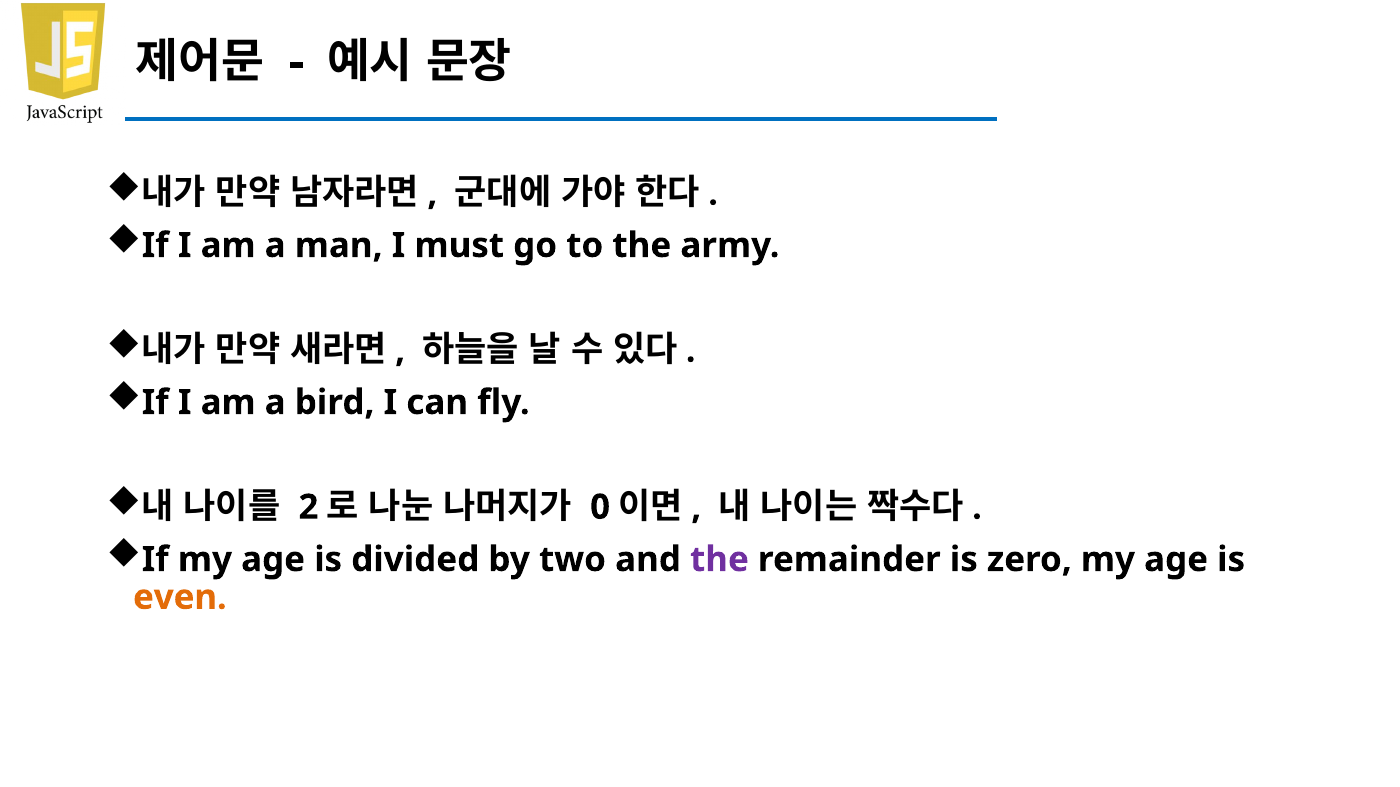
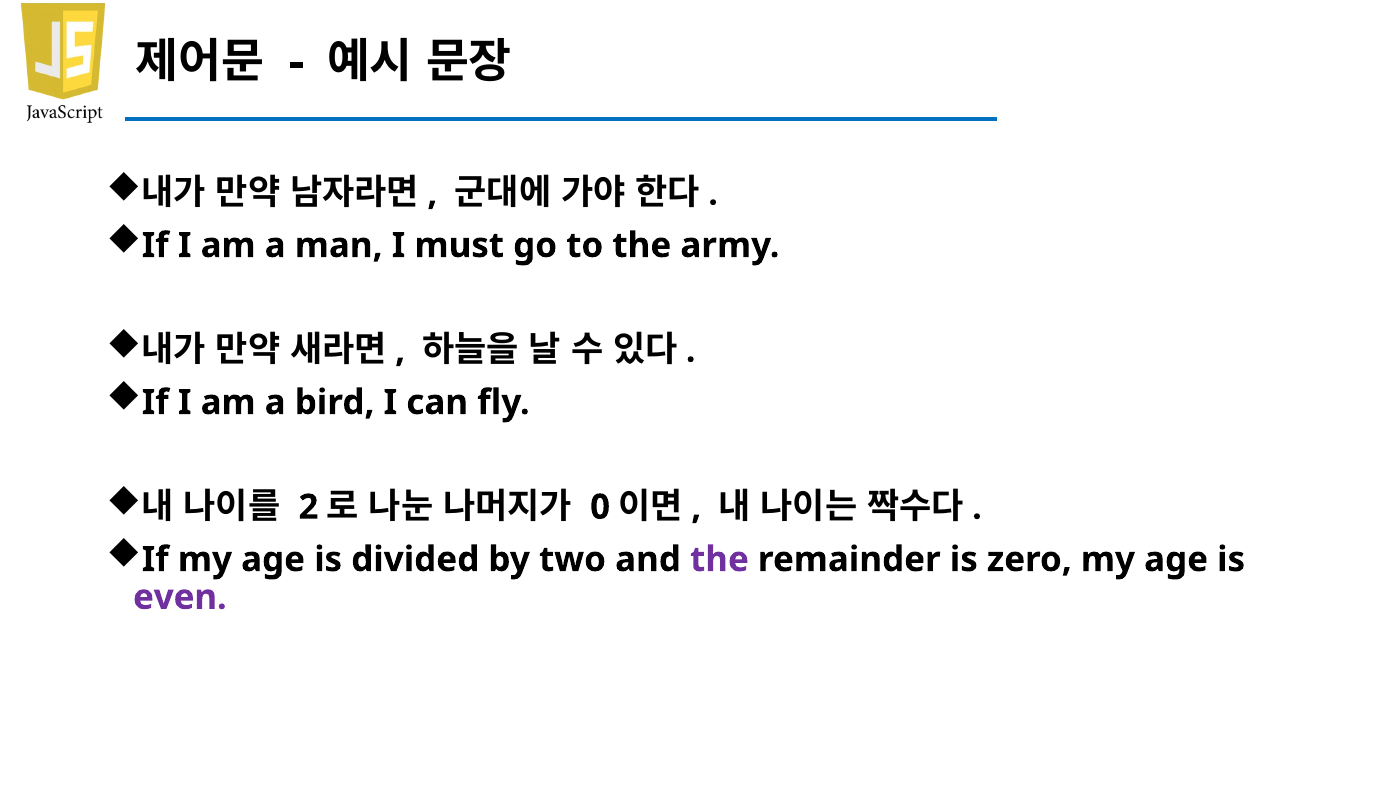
even colour: orange -> purple (180, 598)
